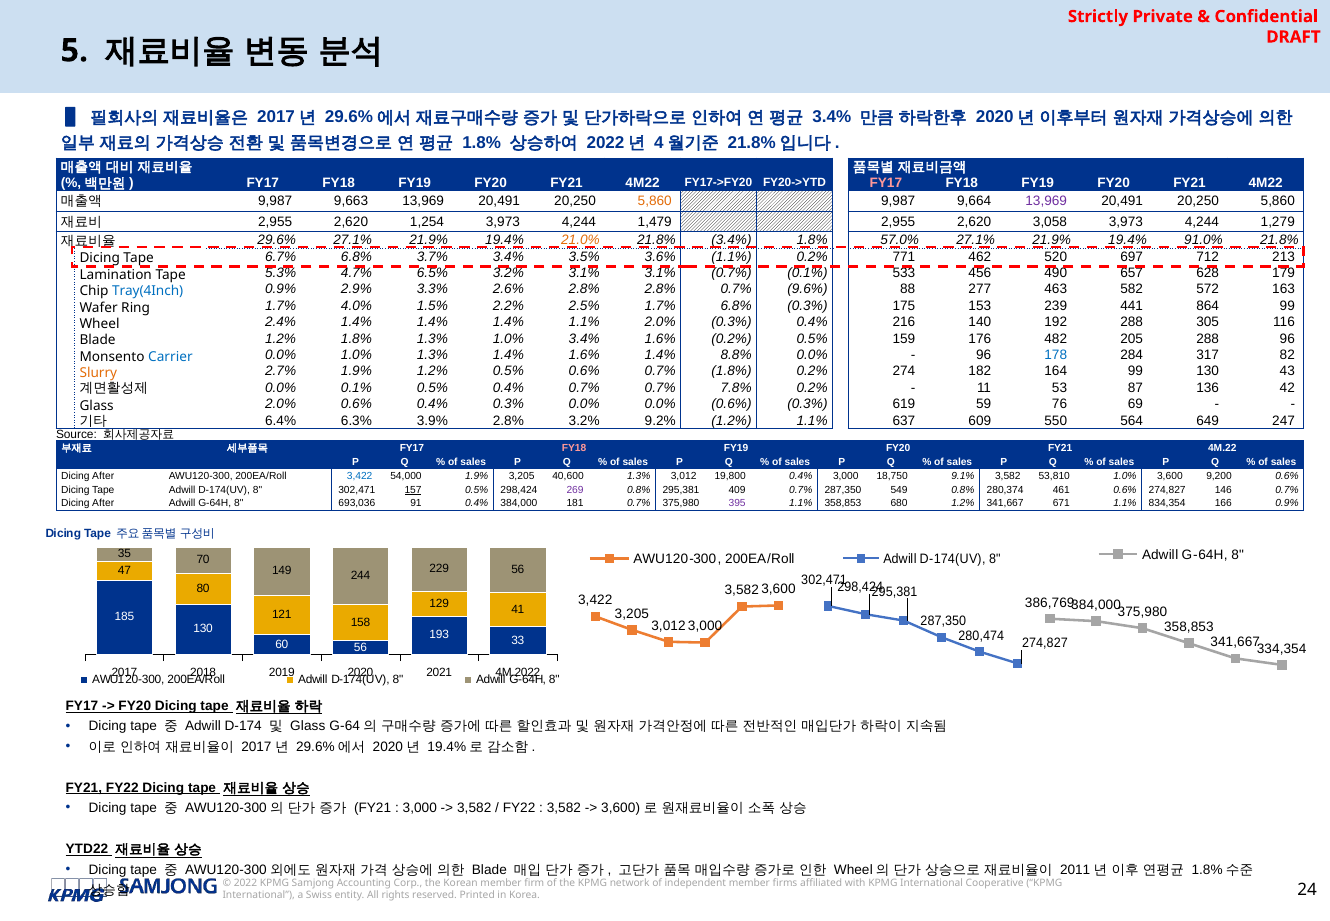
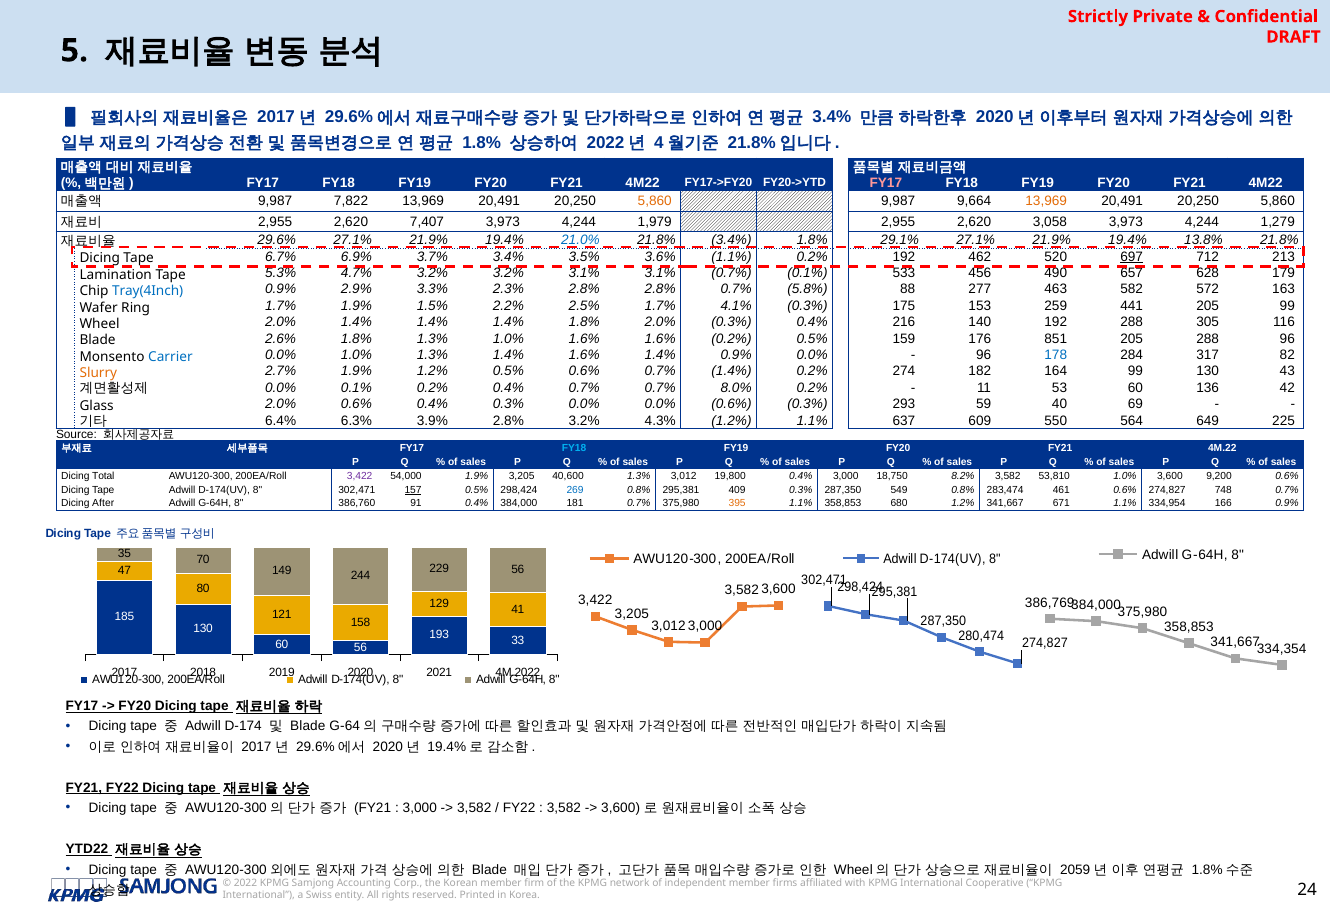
9,663: 9,663 -> 7,822 (351, 201)
13,969 colour: purple -> orange (1046, 201)
1,254: 1,254 -> 7,407 (427, 222)
1,479: 1,479 -> 1,979 (655, 222)
21.0% colour: orange -> blue (580, 240)
57.0%: 57.0% -> 29.1% (900, 240)
91.0%: 91.0% -> 13.8% (1204, 240)
6.7% 6.8%: 6.8% -> 6.9% (356, 257)
0.2% 771: 771 -> 192 (904, 257)
697 underline: none -> present (1132, 257)
4.7% 6.5%: 6.5% -> 3.2% (432, 273)
2.6%: 2.6% -> 2.3% (508, 289)
9.6%: 9.6% -> 5.8% (807, 289)
1.7% 4.0%: 4.0% -> 1.9% (356, 306)
1.7% 6.8%: 6.8% -> 4.1% (736, 306)
239: 239 -> 259 (1056, 306)
441 864: 864 -> 205 (1208, 306)
Wheel 2.4%: 2.4% -> 2.0% (281, 322)
1.4% 1.1%: 1.1% -> 1.8% (584, 322)
Blade 1.2%: 1.2% -> 2.6% (281, 339)
1.0% 3.4%: 3.4% -> 1.6% (584, 339)
482: 482 -> 851 (1056, 339)
1.4% 8.8%: 8.8% -> 0.9% (736, 355)
0.7% 1.8%: 1.8% -> 1.4% (732, 371)
0.1% 0.5%: 0.5% -> 0.2% (432, 388)
7.8%: 7.8% -> 8.0% (736, 388)
53 87: 87 -> 60 (1135, 388)
619: 619 -> 293 (904, 404)
76: 76 -> 40 (1060, 404)
9.2%: 9.2% -> 4.3% (660, 420)
247: 247 -> 225 (1284, 420)
FY18 colour: pink -> light blue (574, 448)
After: After -> Total (103, 476)
3,422 colour: blue -> purple (360, 476)
9.1%: 9.1% -> 8.2% (963, 476)
269 colour: purple -> blue (575, 490)
409 0.7%: 0.7% -> 0.3% (801, 490)
280,374: 280,374 -> 283,474 (1005, 490)
146: 146 -> 748 (1223, 490)
693,036: 693,036 -> 386,760 (357, 503)
395 colour: purple -> orange (737, 503)
834,354: 834,354 -> 334,954 (1167, 503)
Glass: Glass -> Blade (308, 726)
2011: 2011 -> 2059 (1075, 869)
